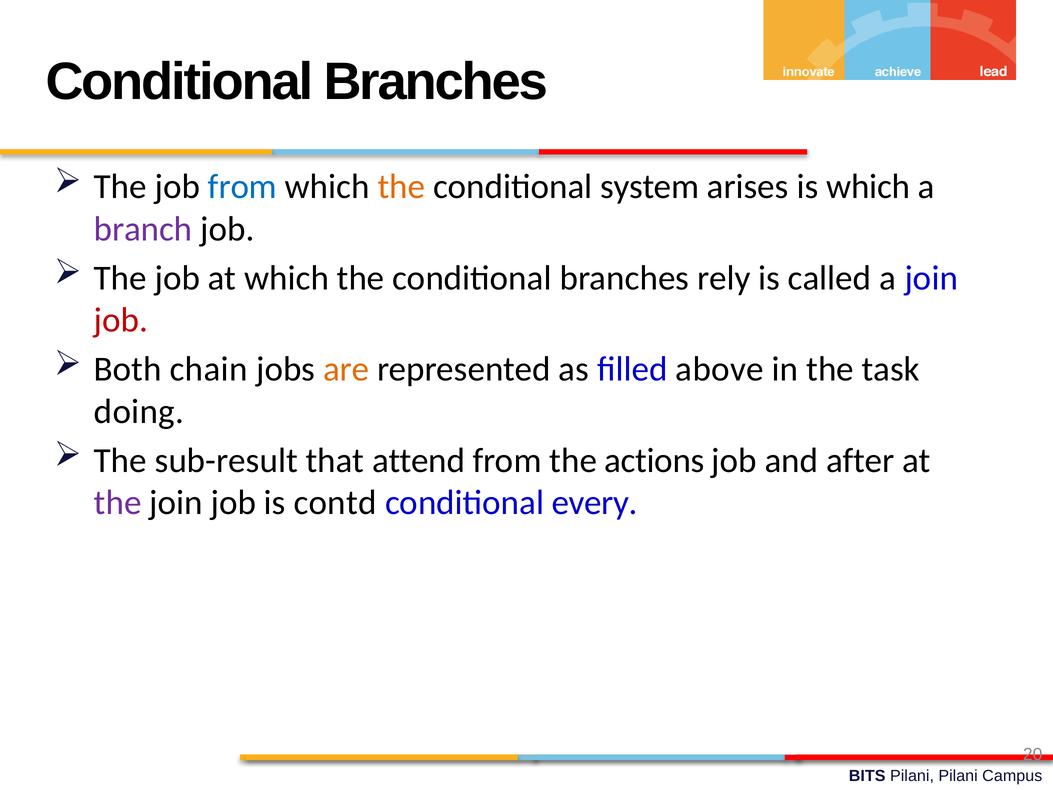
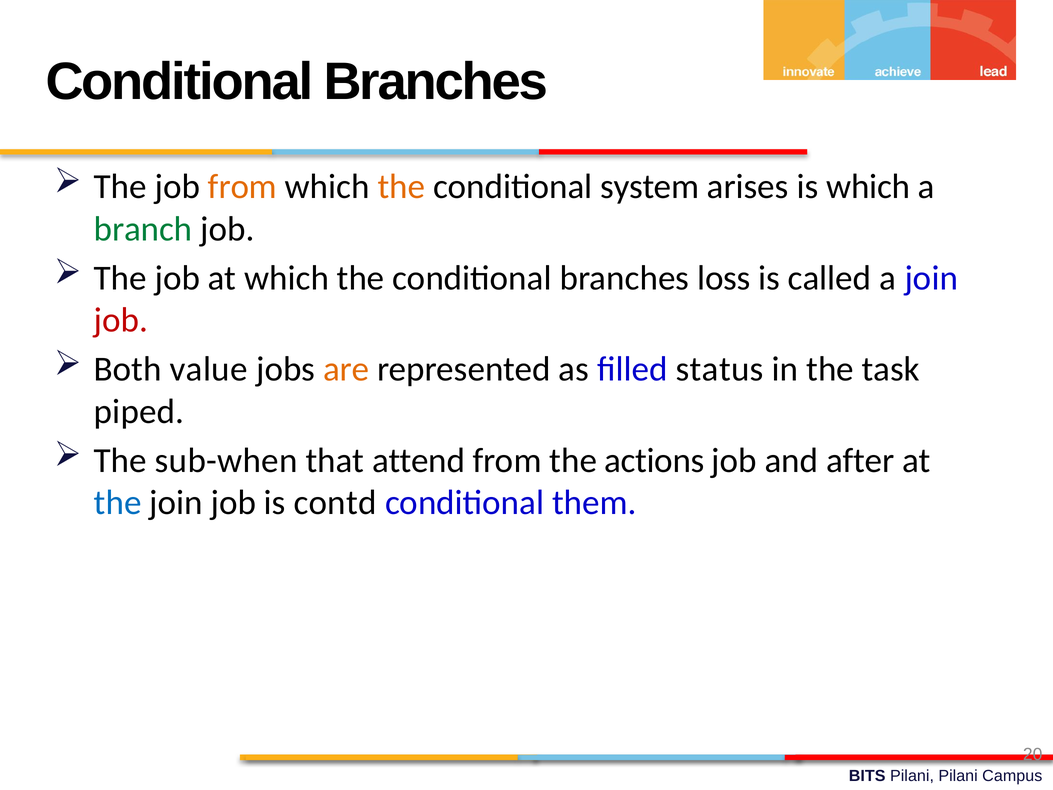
from colour: blue -> orange (242, 187)
branch colour: purple -> green (143, 229)
rely: rely -> loss (724, 278)
chain: chain -> value (209, 369)
above: above -> status (720, 369)
doing: doing -> piped (139, 411)
sub-result: sub-result -> sub-when (226, 460)
the colour: purple -> blue (118, 503)
every: every -> them (594, 503)
